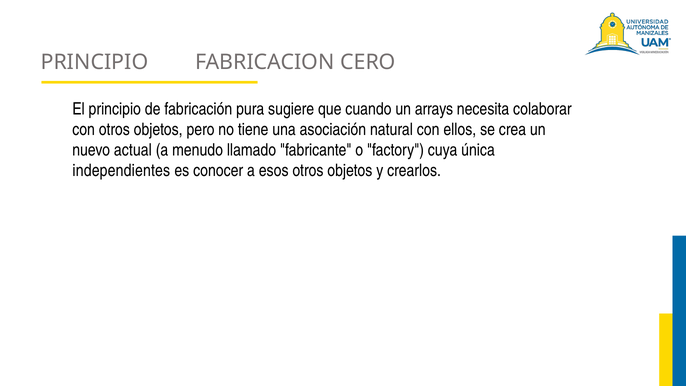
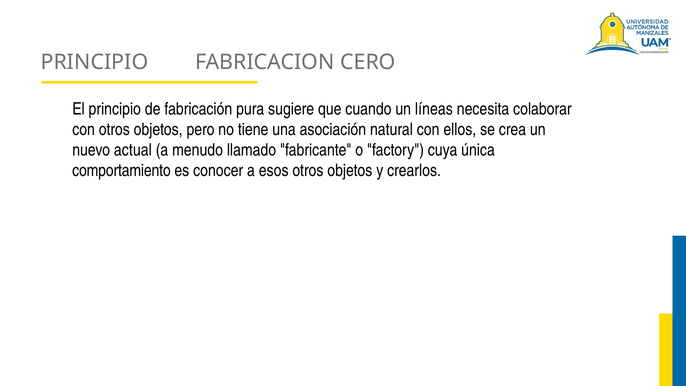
arrays: arrays -> líneas (434, 109)
independientes: independientes -> comportamiento (121, 171)
